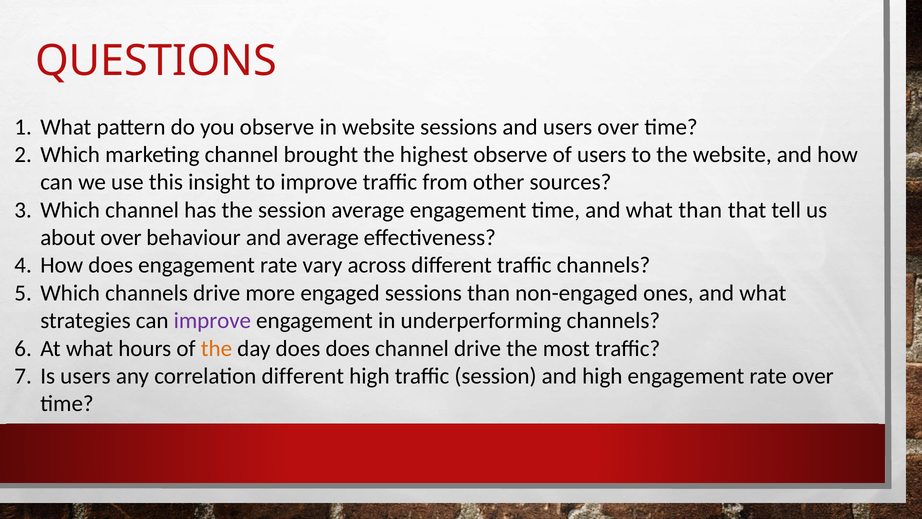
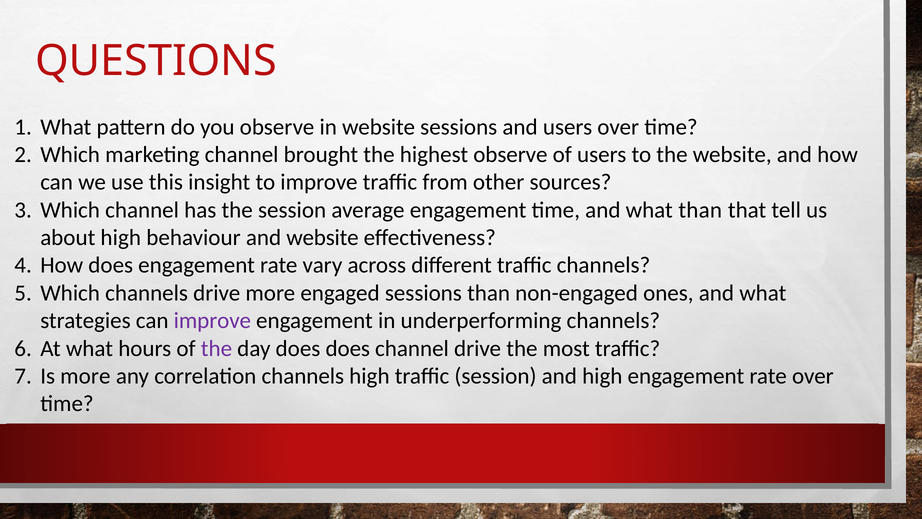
about over: over -> high (121, 238)
and average: average -> website (322, 238)
the colour: orange -> purple (216, 348)
Is users: users -> more (85, 376)
correlation different: different -> channels (303, 376)
